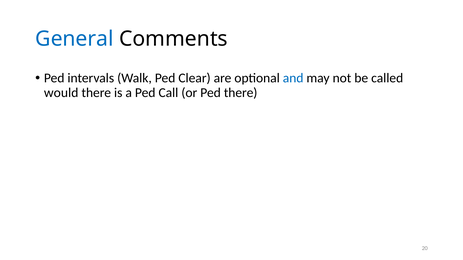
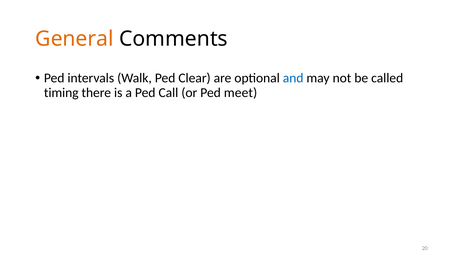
General colour: blue -> orange (74, 39)
would: would -> timing (61, 93)
Ped there: there -> meet (241, 93)
